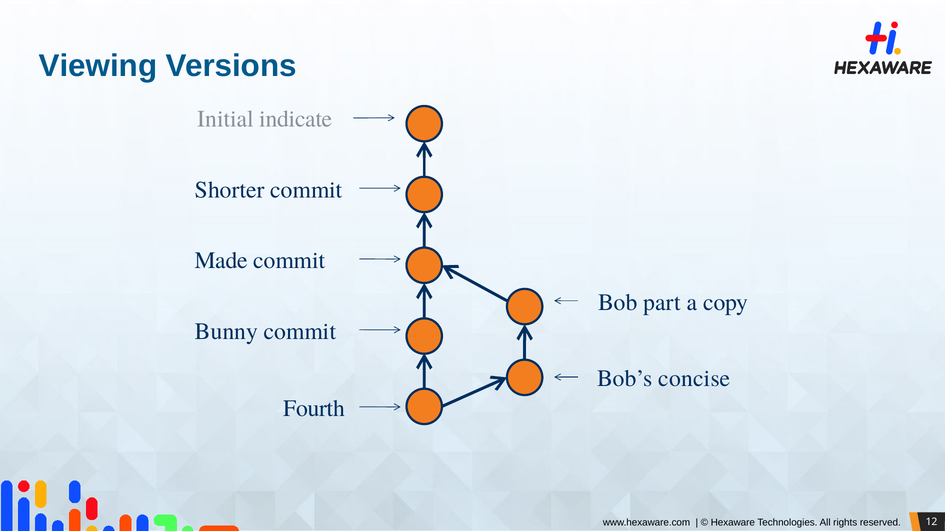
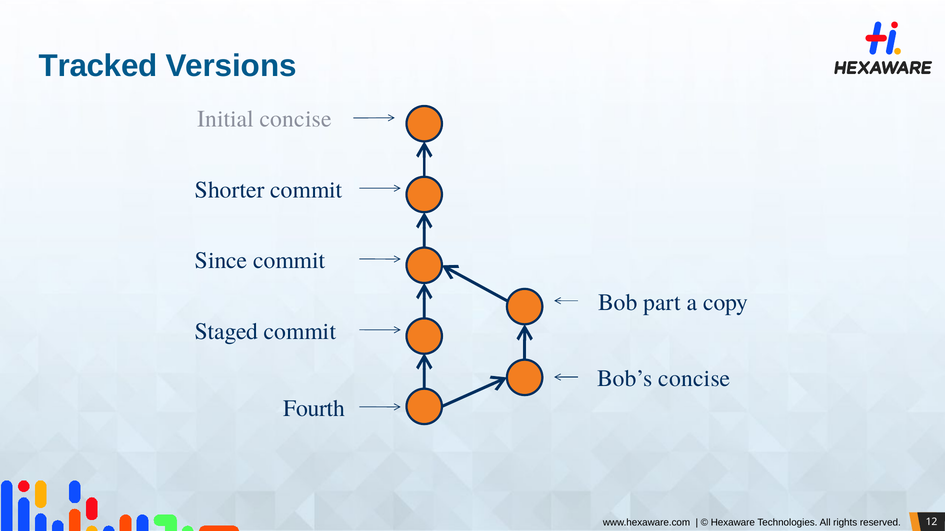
Viewing: Viewing -> Tracked (98, 66)
Initial indicate: indicate -> concise (296, 119)
Made: Made -> Since (221, 261)
Bunny: Bunny -> Staged (227, 332)
